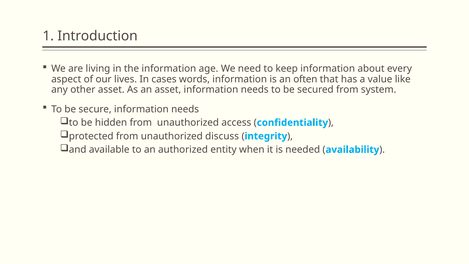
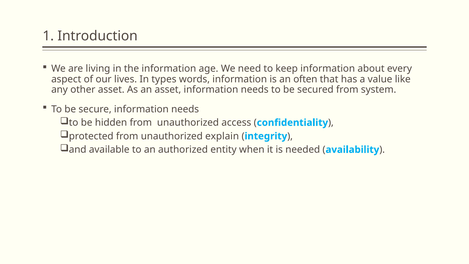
cases: cases -> types (164, 79)
discuss: discuss -> explain (222, 136)
